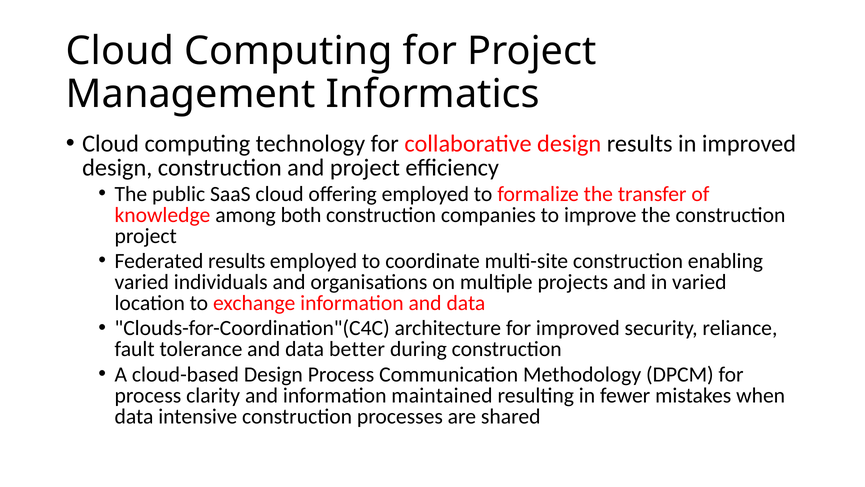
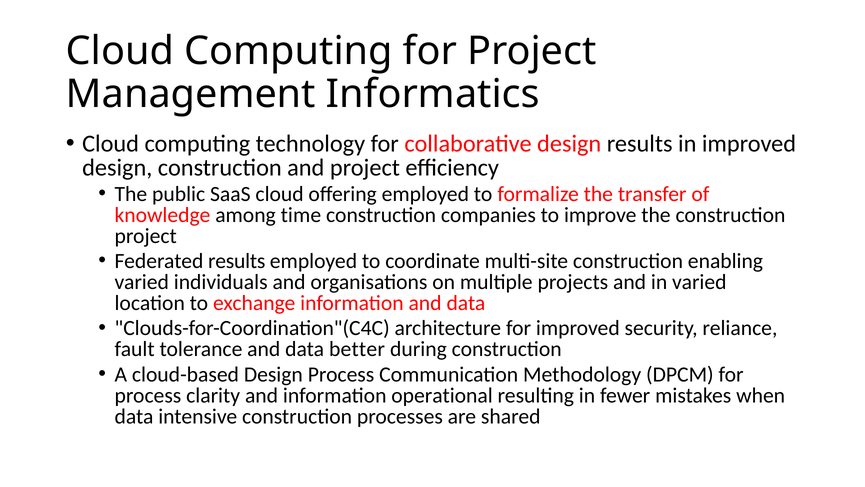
both: both -> time (301, 215)
maintained: maintained -> operational (442, 395)
